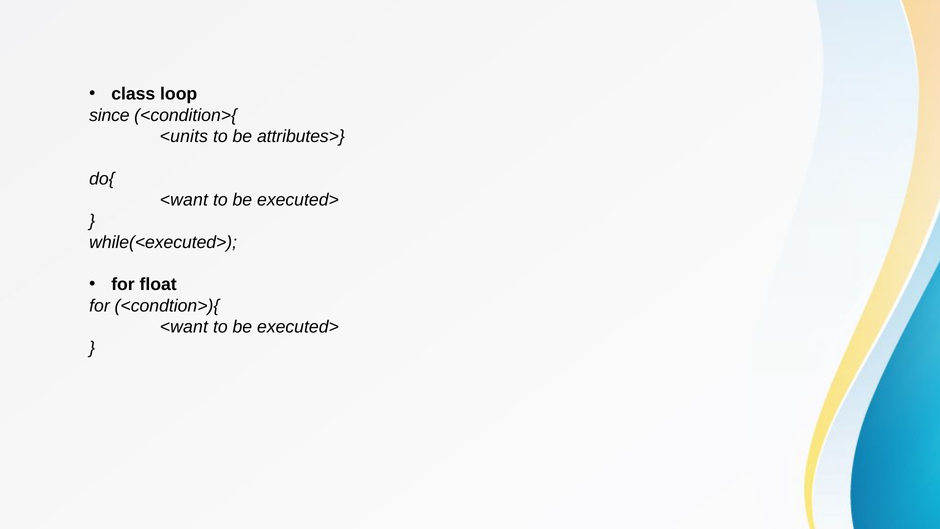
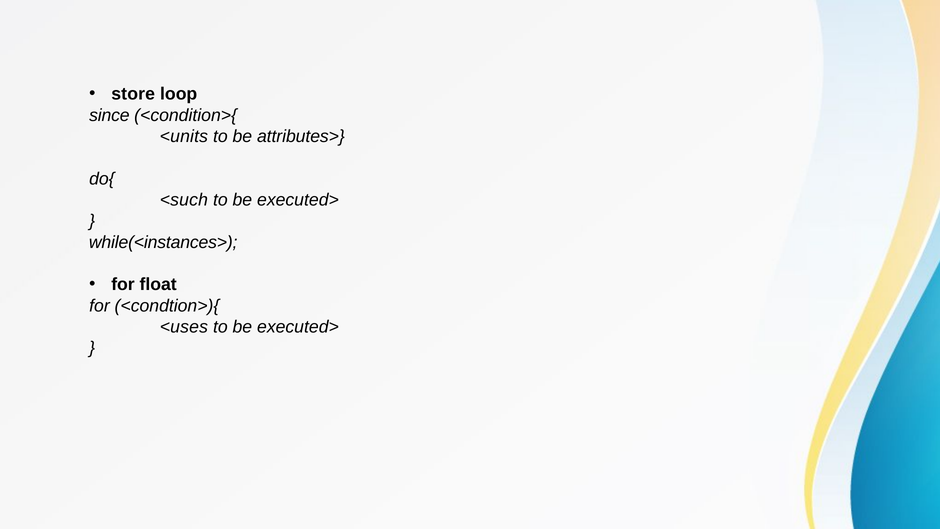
class: class -> store (133, 94)
<want: <want -> <such (184, 200)
while(<executed>: while(<executed> -> while(<instances> (163, 242)
<want: <want -> <uses (184, 327)
